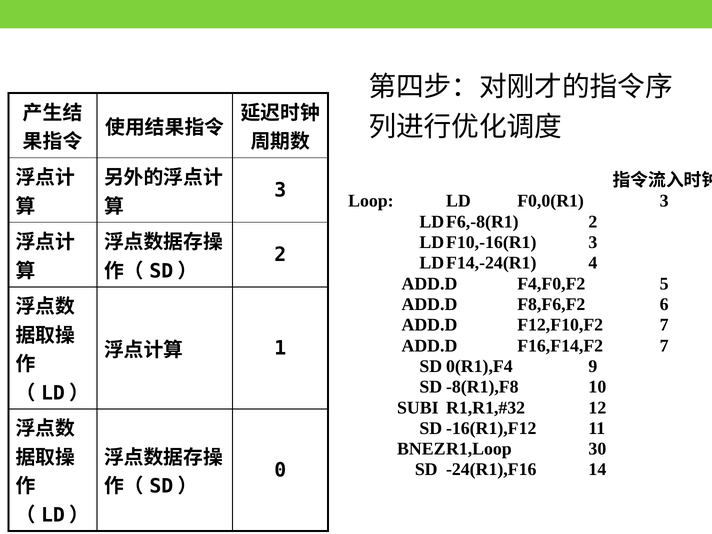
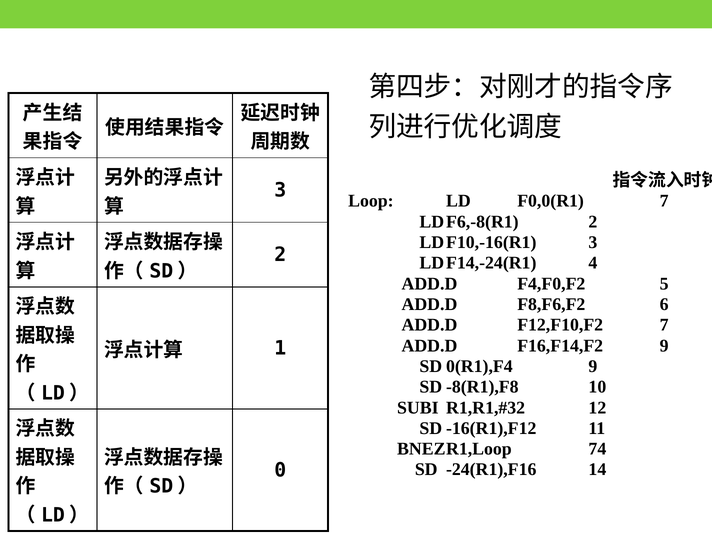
F0,0(R1 3: 3 -> 7 (664, 201)
F16,F14,F2 7: 7 -> 9 (664, 346)
30: 30 -> 74 (597, 449)
